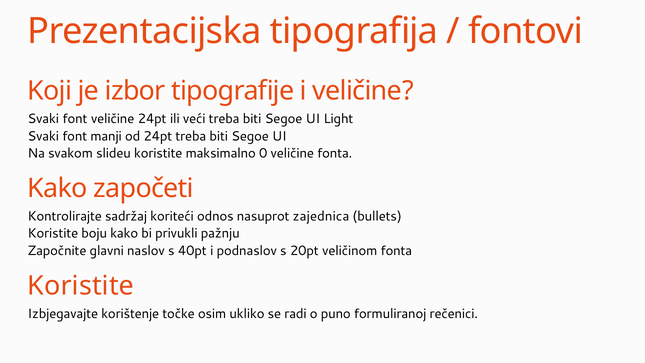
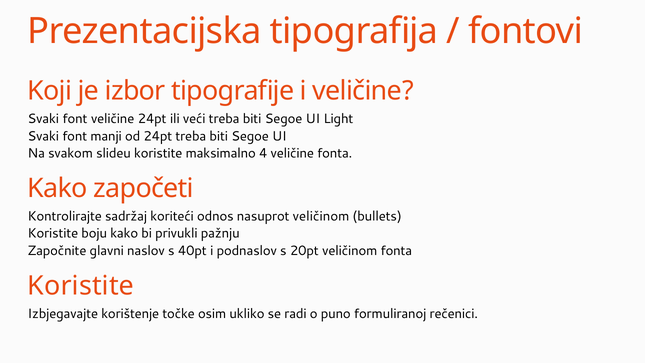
0: 0 -> 4 (263, 153)
nasuprot zajednica: zajednica -> veličinom (321, 216)
